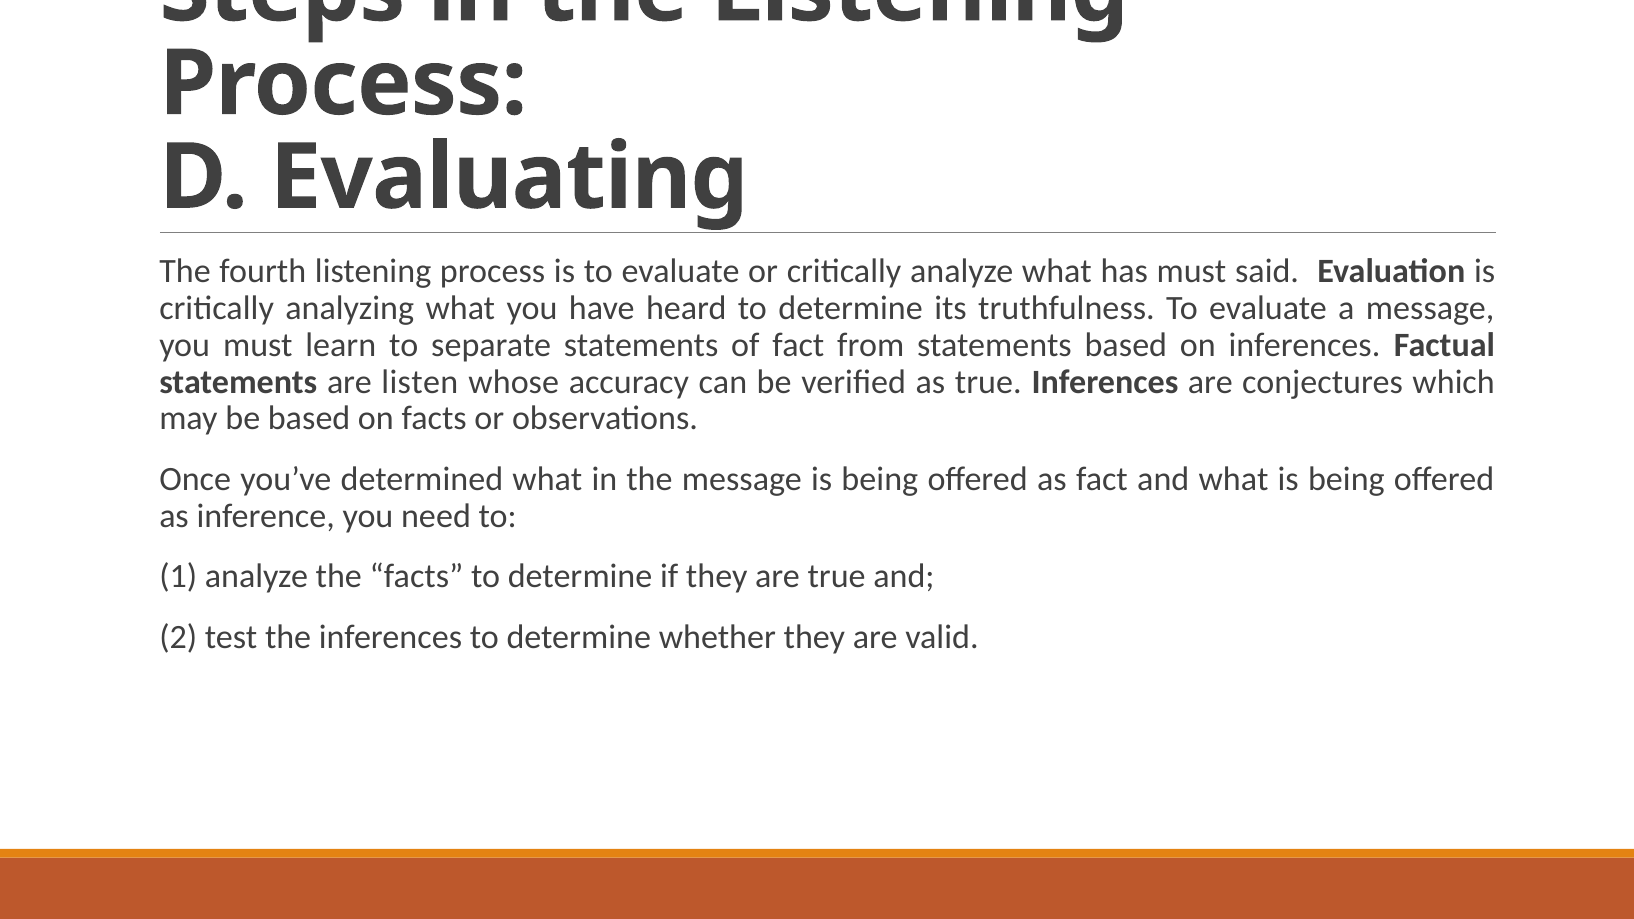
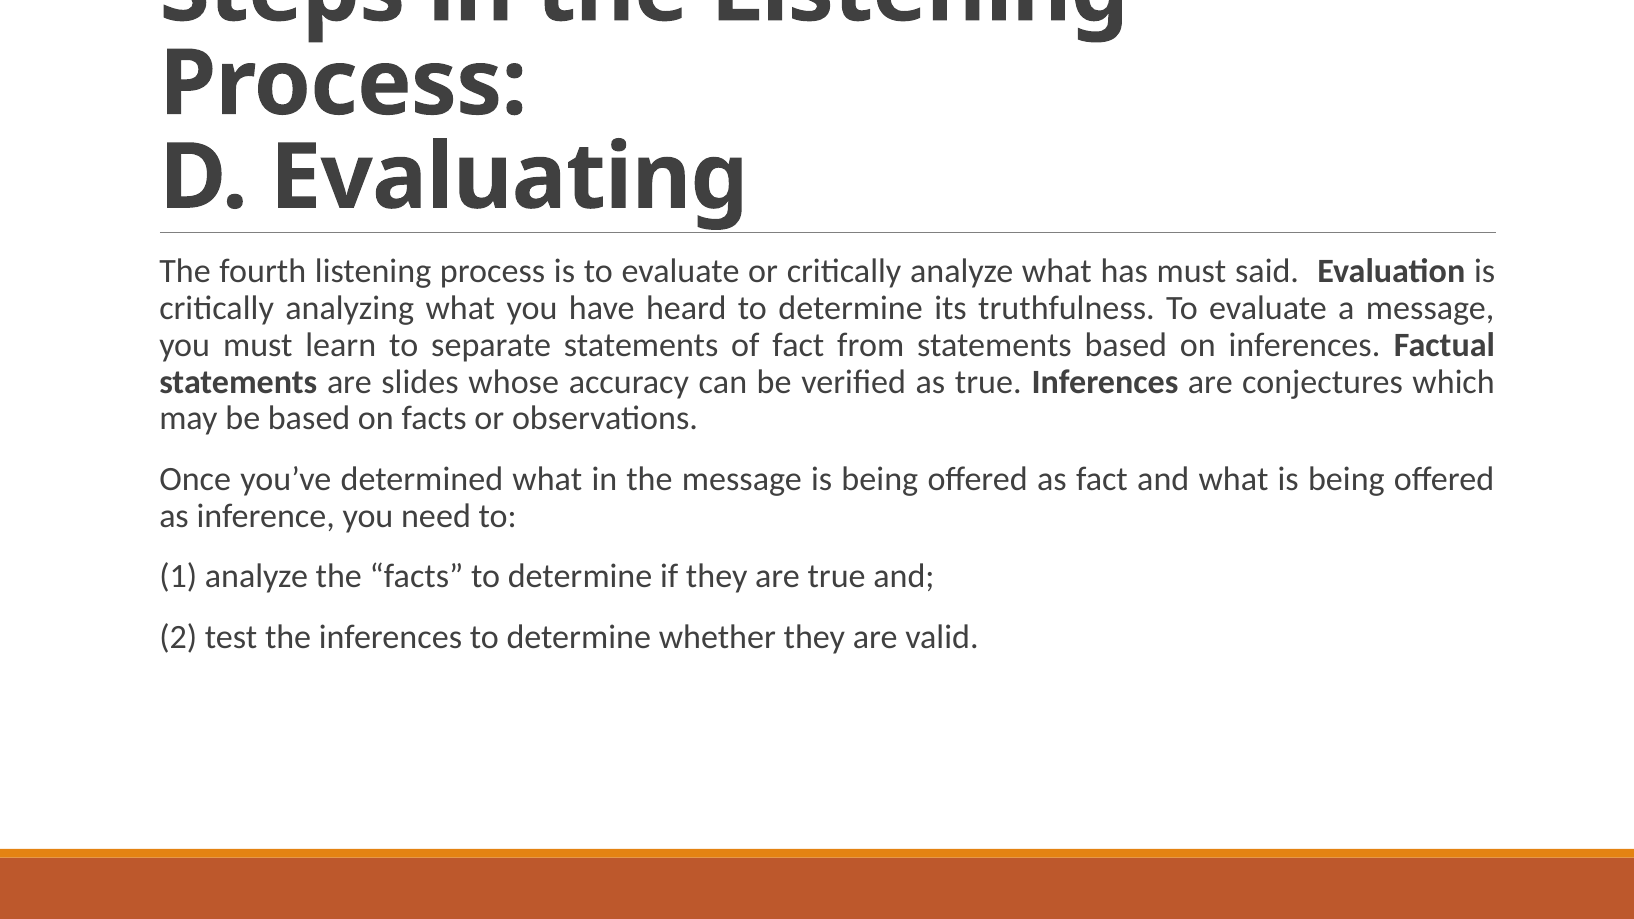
listen: listen -> slides (420, 382)
